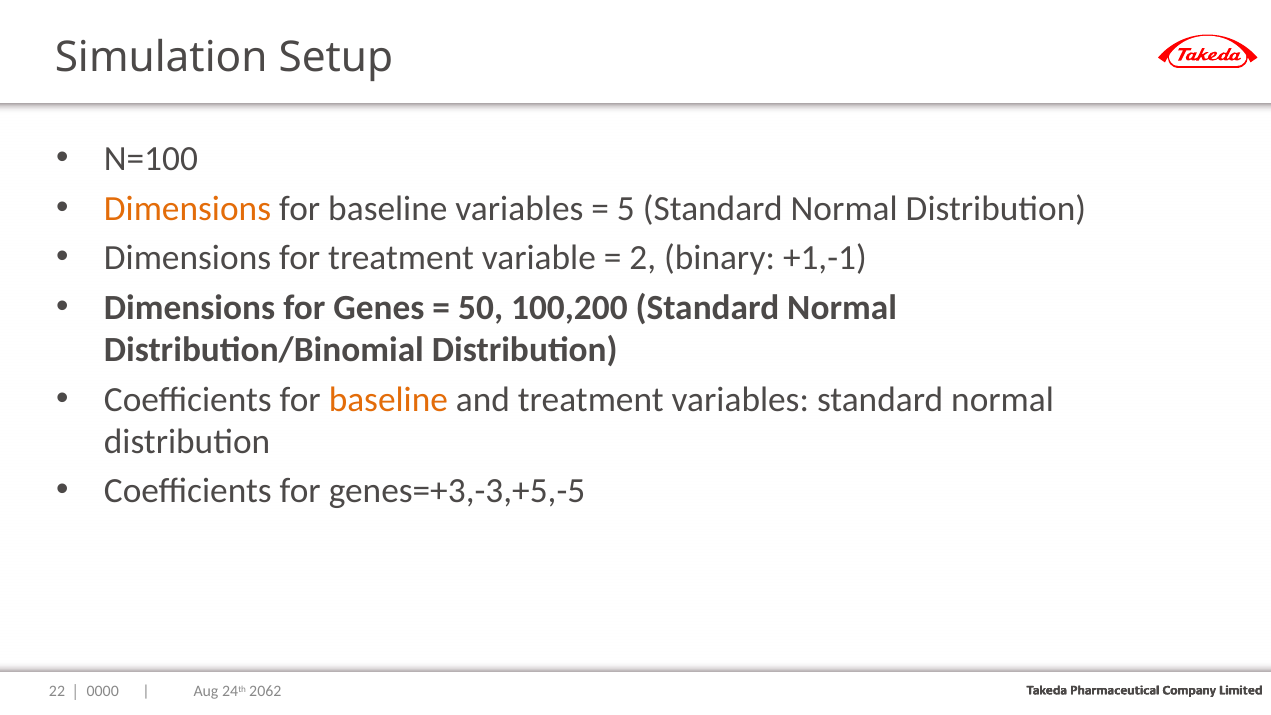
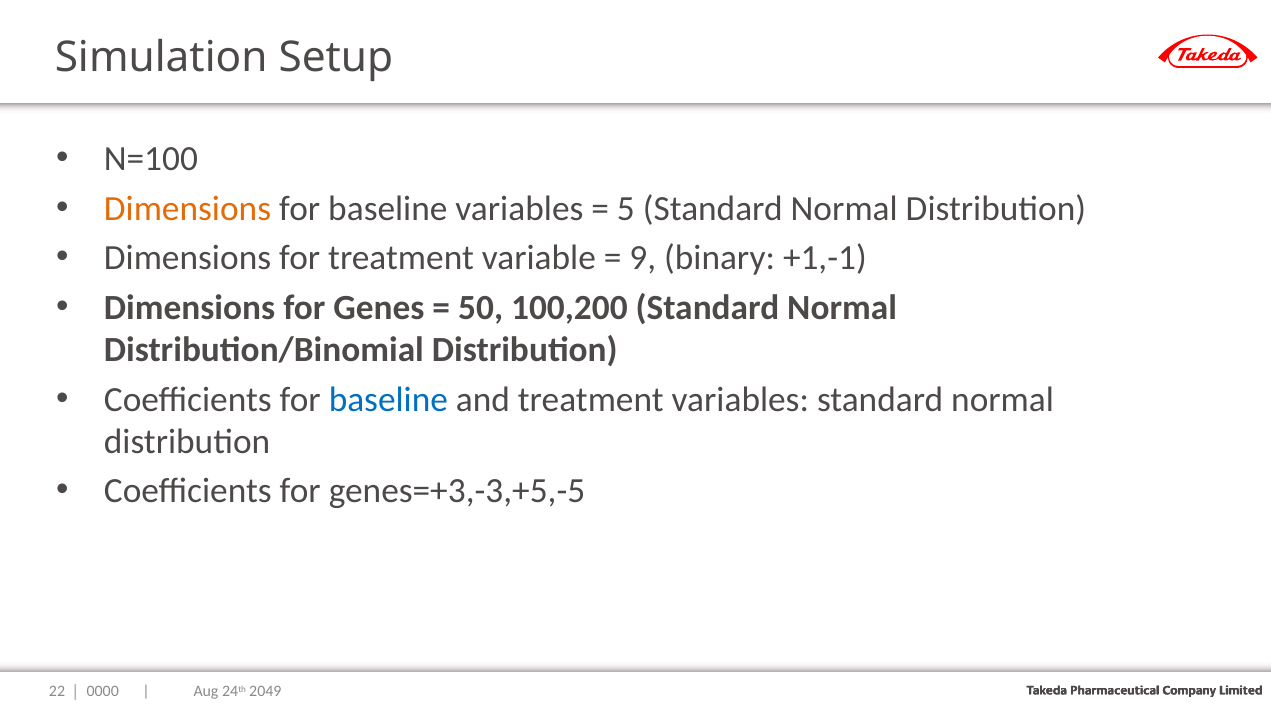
2: 2 -> 9 (643, 258)
baseline colour: orange -> blue (388, 399)
2062: 2062 -> 2049 (265, 692)
